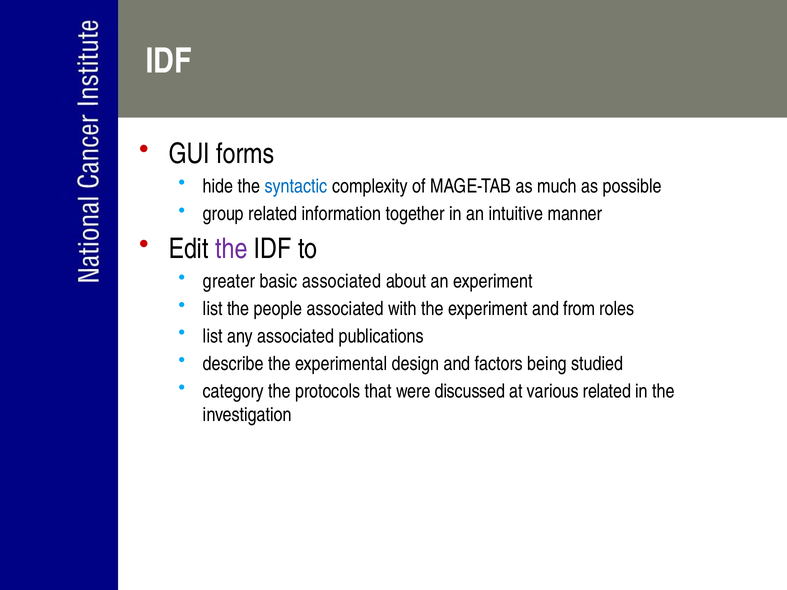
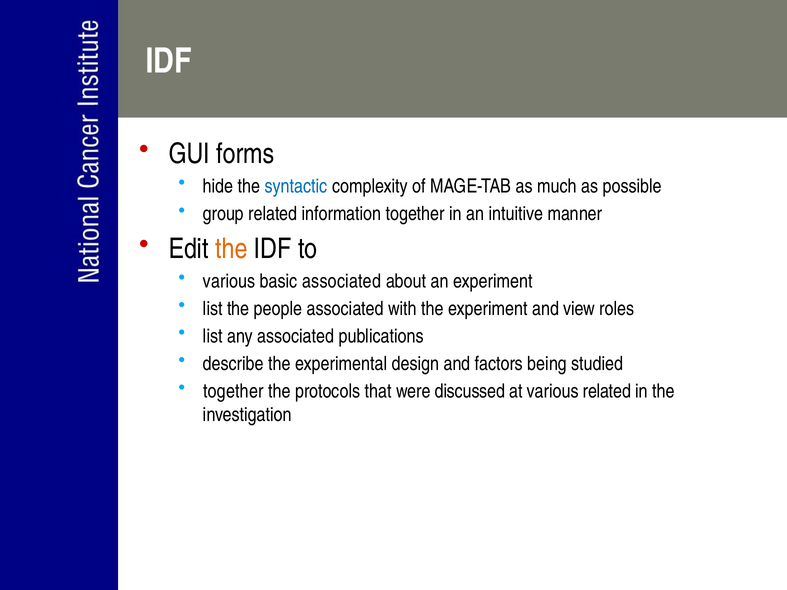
the colour: purple -> orange (231, 249)
greater: greater -> various (229, 281)
from: from -> view (579, 309)
category: category -> together (233, 391)
